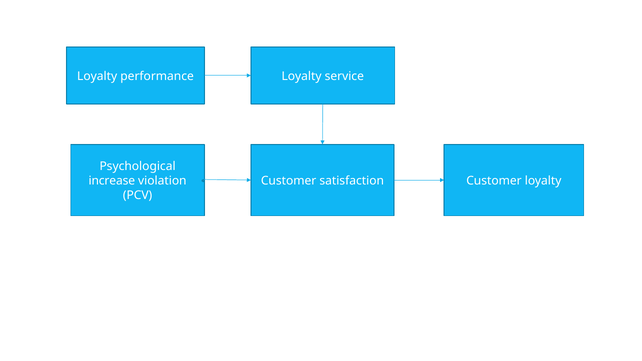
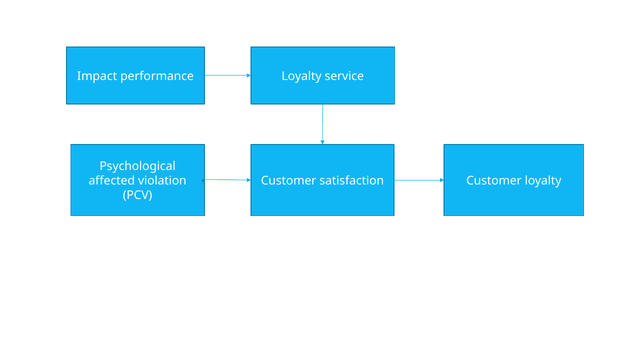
Loyalty: Loyalty -> Impact (97, 76)
increase: increase -> affected (112, 181)
